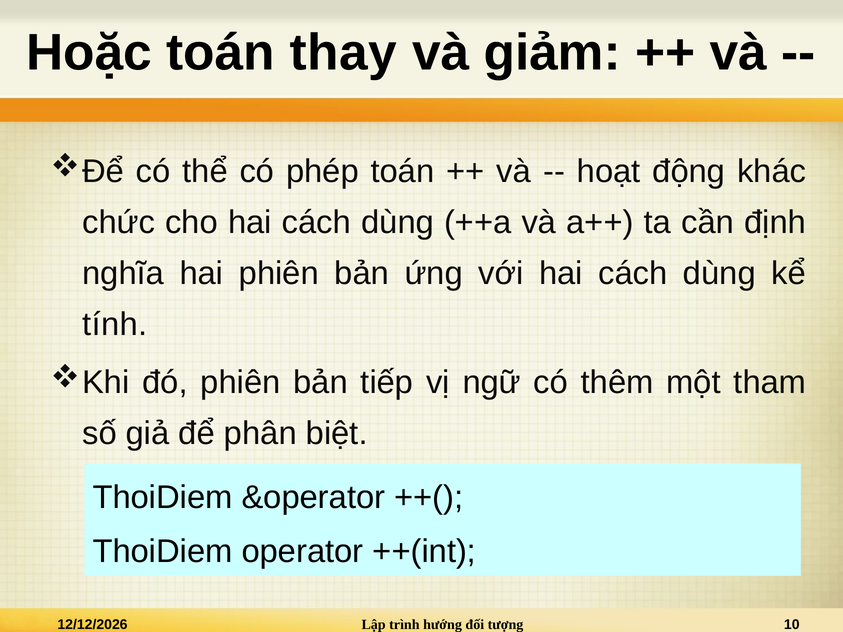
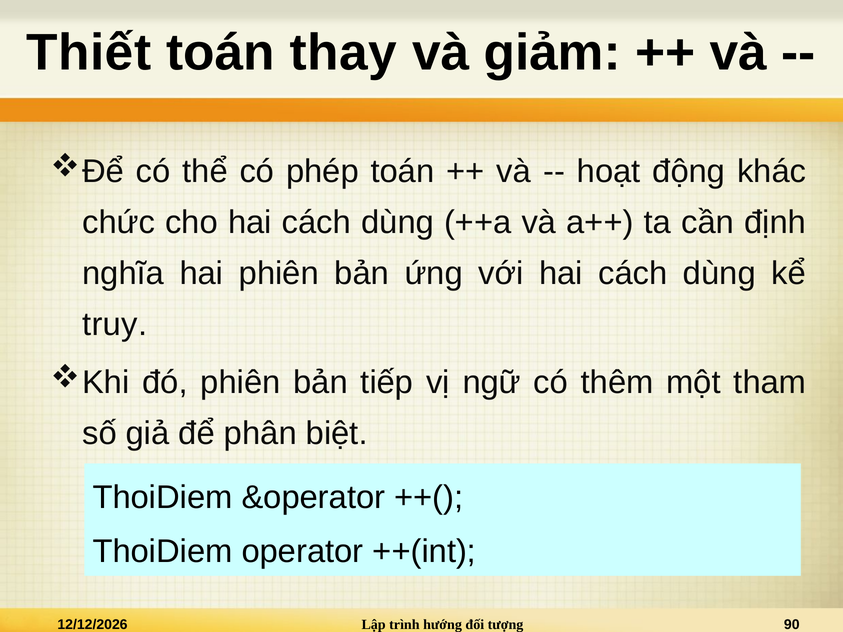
Hoặc: Hoặc -> Thiết (89, 53)
tính: tính -> truy (115, 324)
10: 10 -> 90 (792, 625)
